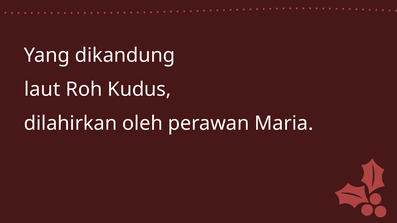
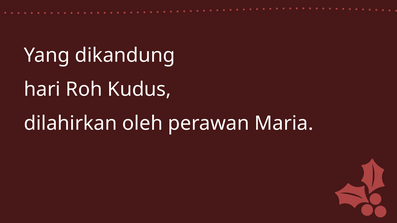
laut: laut -> hari (42, 89)
